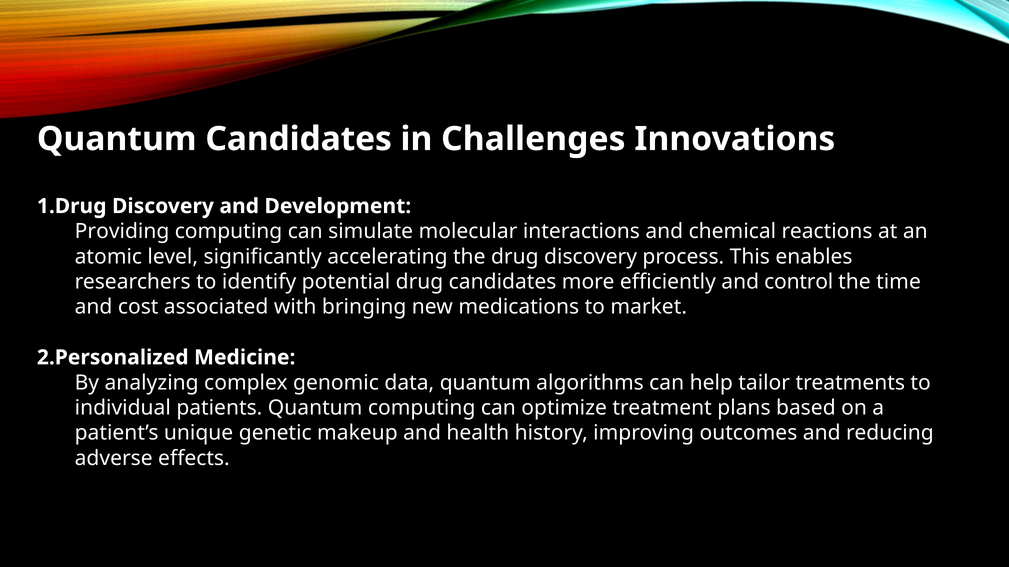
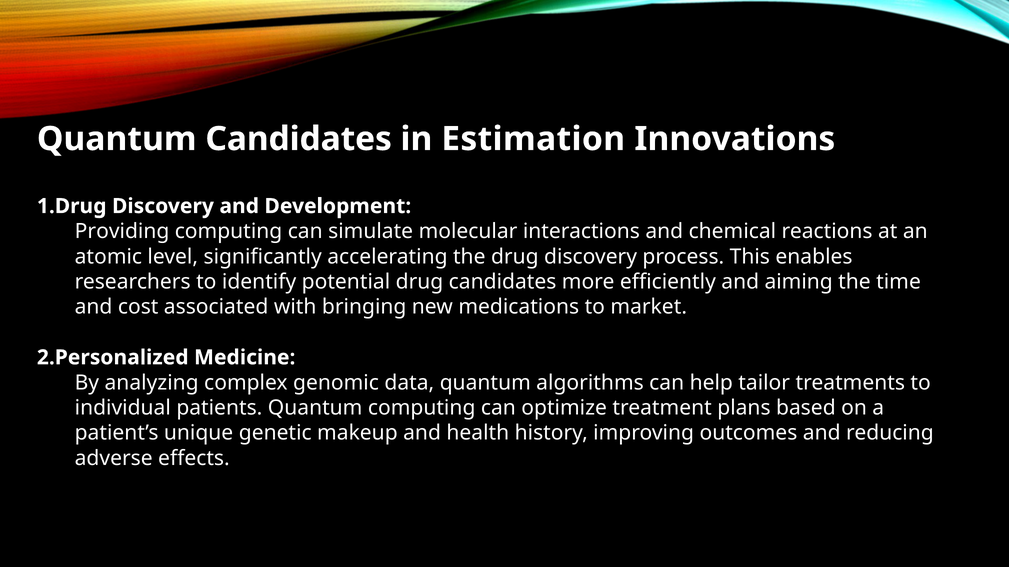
Challenges: Challenges -> Estimation (533, 139)
control: control -> aiming (799, 282)
